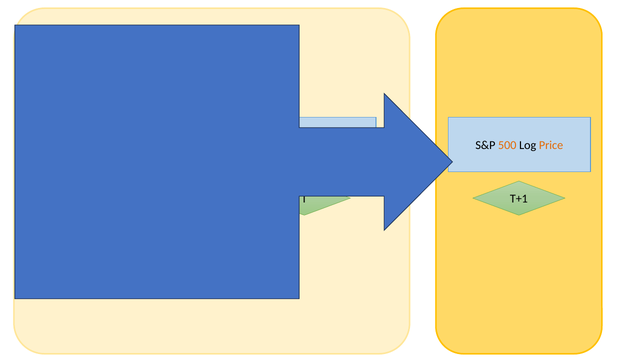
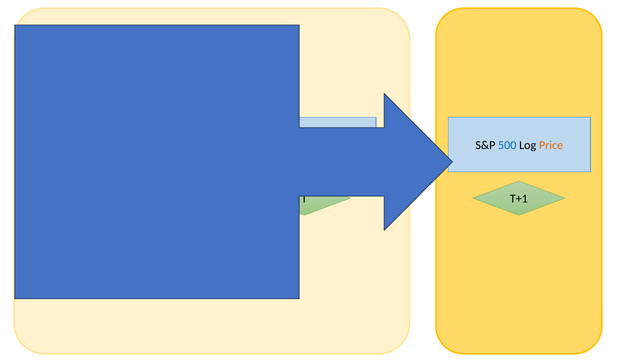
500 colour: orange -> blue (507, 145)
